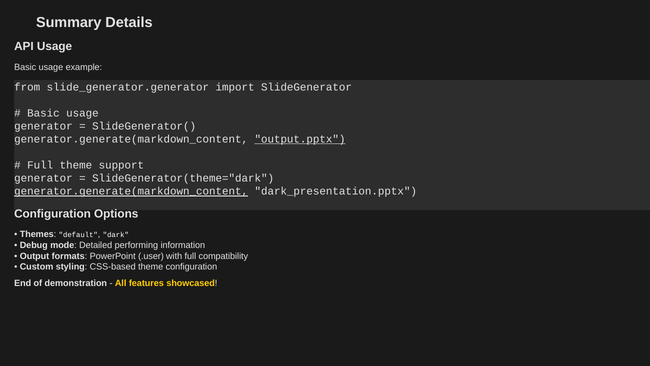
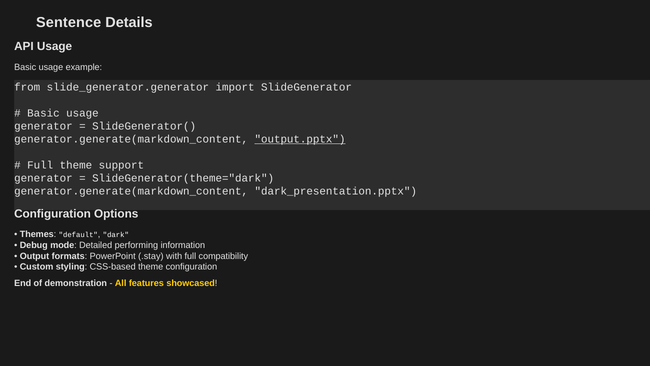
Summary: Summary -> Sentence (69, 23)
generator.generate(markdown_content underline: present -> none (131, 191)
.user: .user -> .stay (151, 256)
